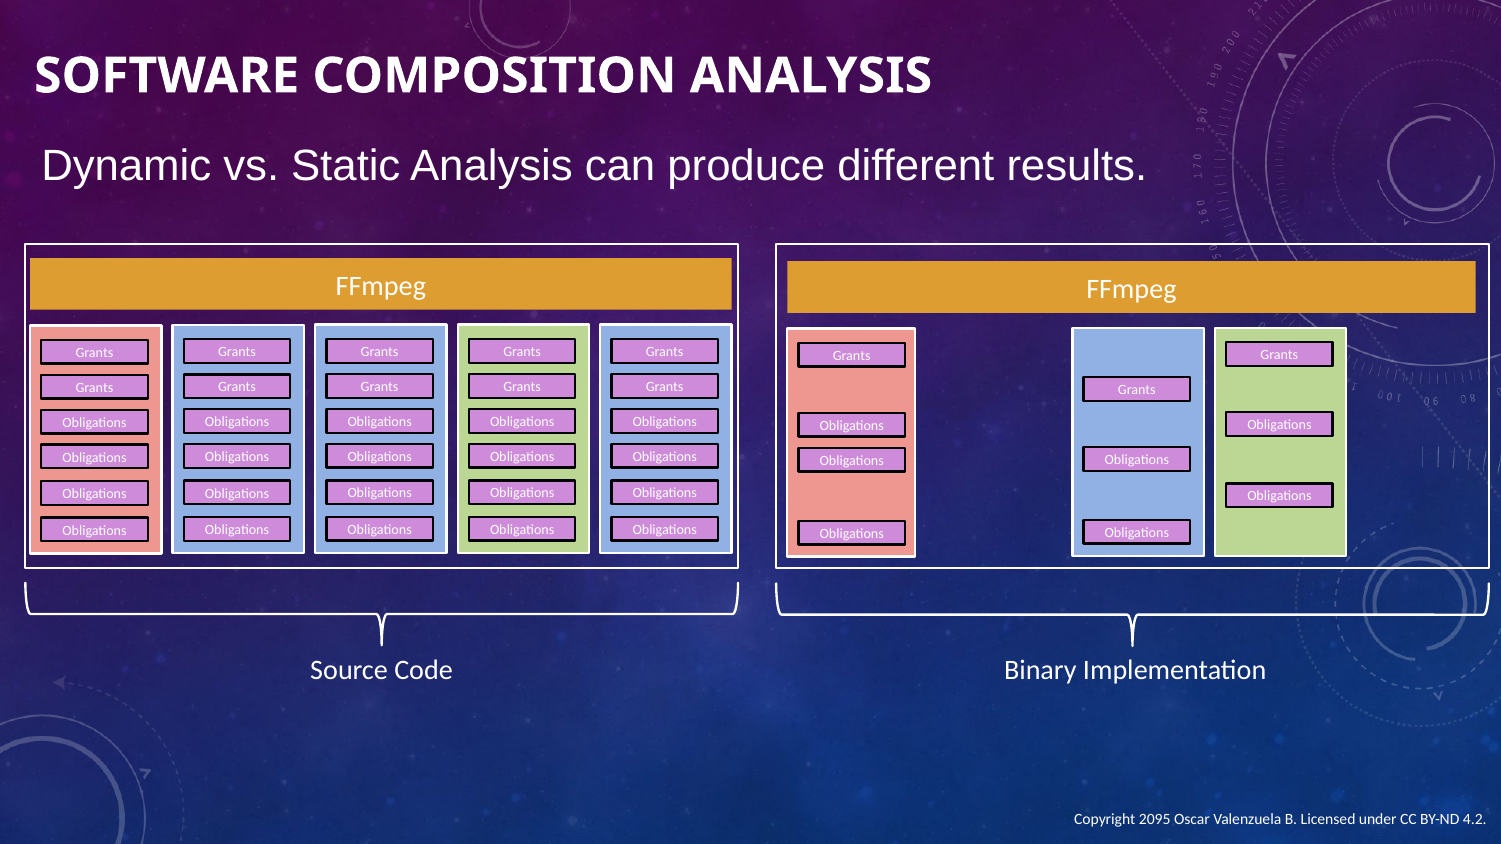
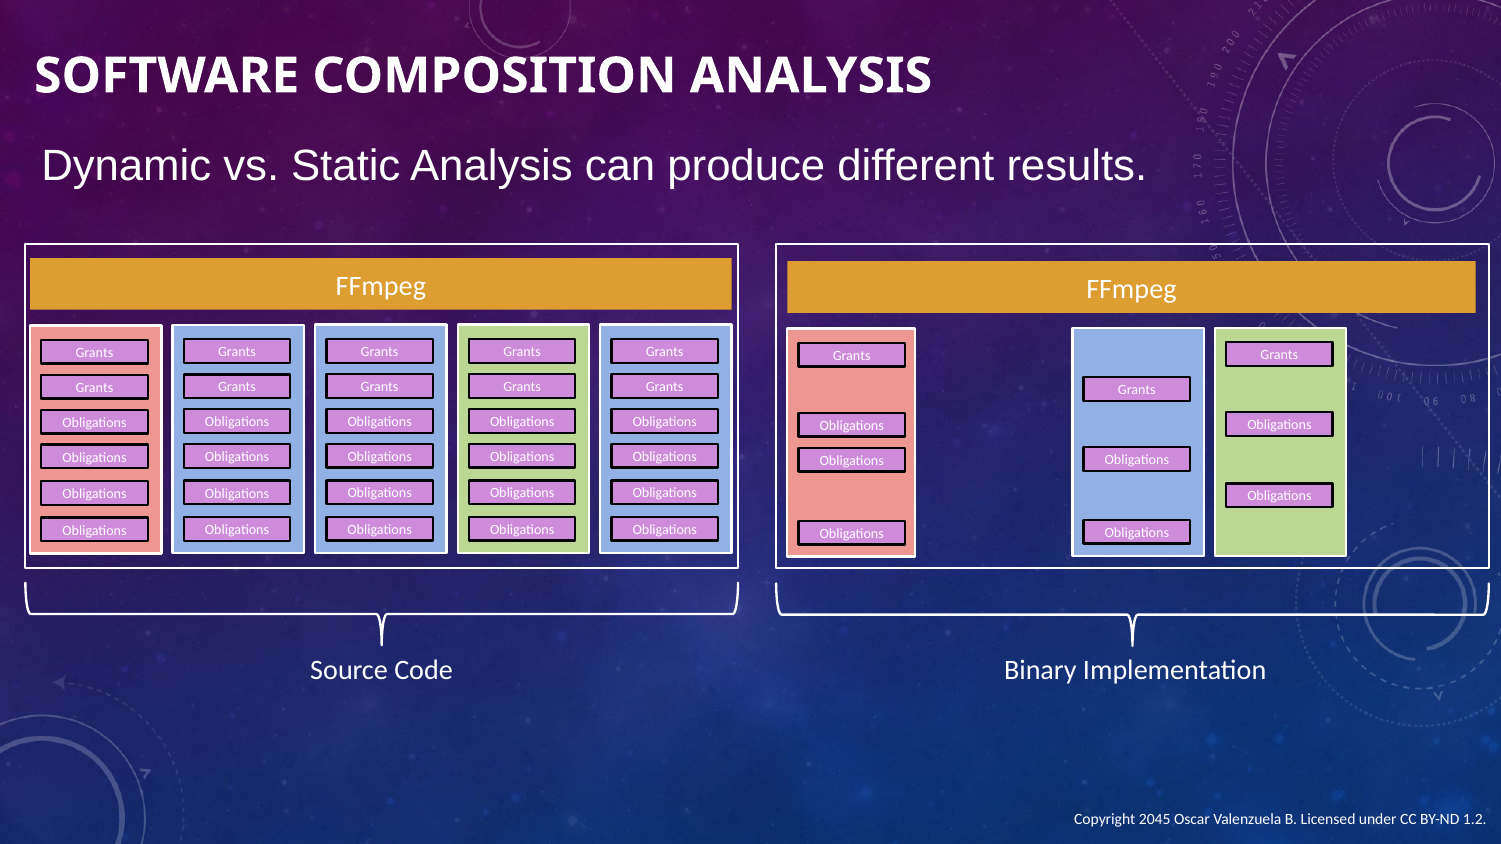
2095: 2095 -> 2045 (1155, 819)
4.2: 4.2 -> 1.2 (1475, 819)
